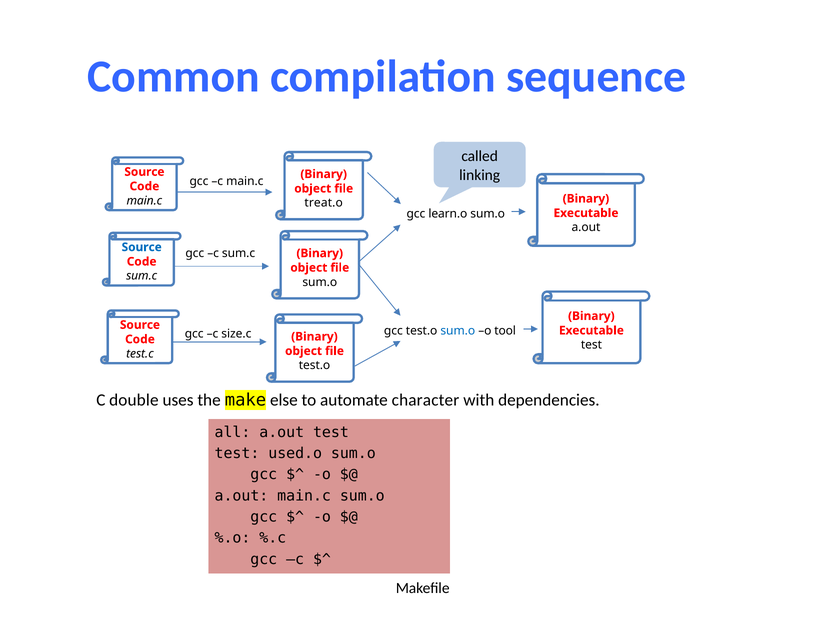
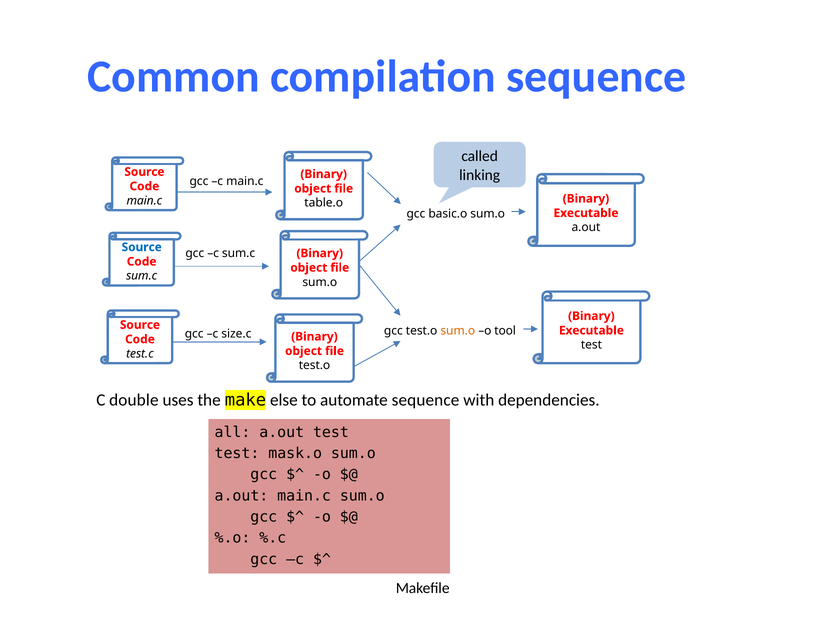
treat.o: treat.o -> table.o (324, 203)
learn.o: learn.o -> basic.o (448, 214)
sum.o colour: blue -> orange (458, 331)
automate character: character -> sequence (426, 400)
used.o: used.o -> mask.o (295, 453)
